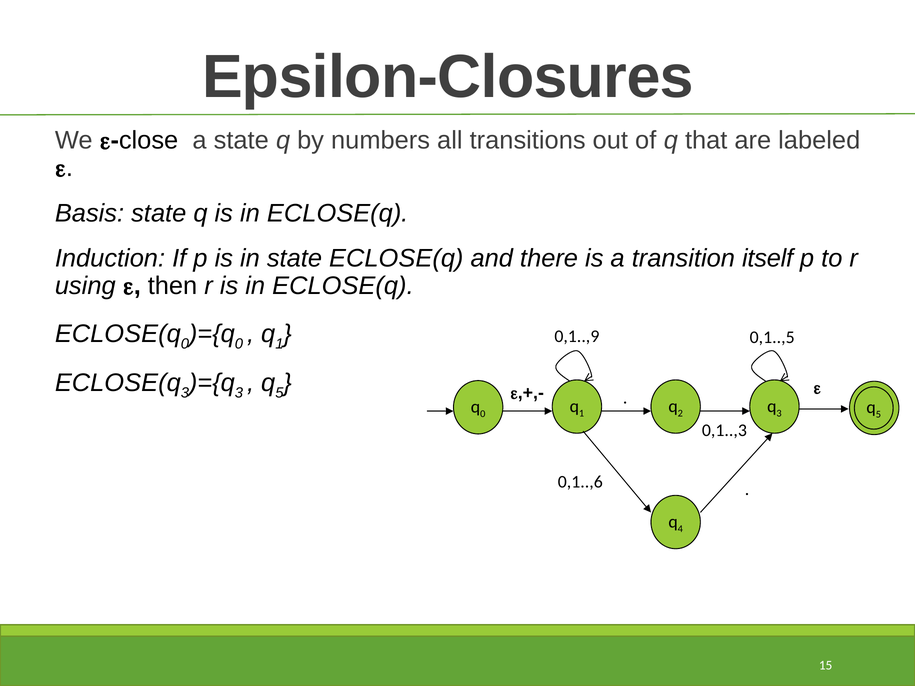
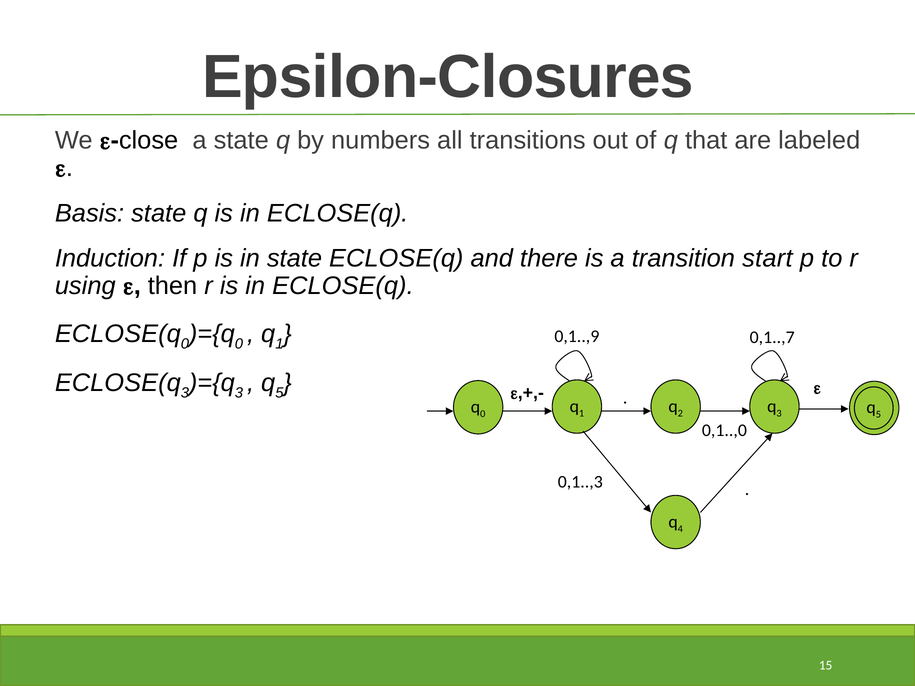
itself: itself -> start (767, 259)
0,1..,5: 0,1..,5 -> 0,1..,7 (772, 337)
0,1..,3: 0,1..,3 -> 0,1..,0 (724, 430)
0,1..,6: 0,1..,6 -> 0,1..,3 (580, 482)
